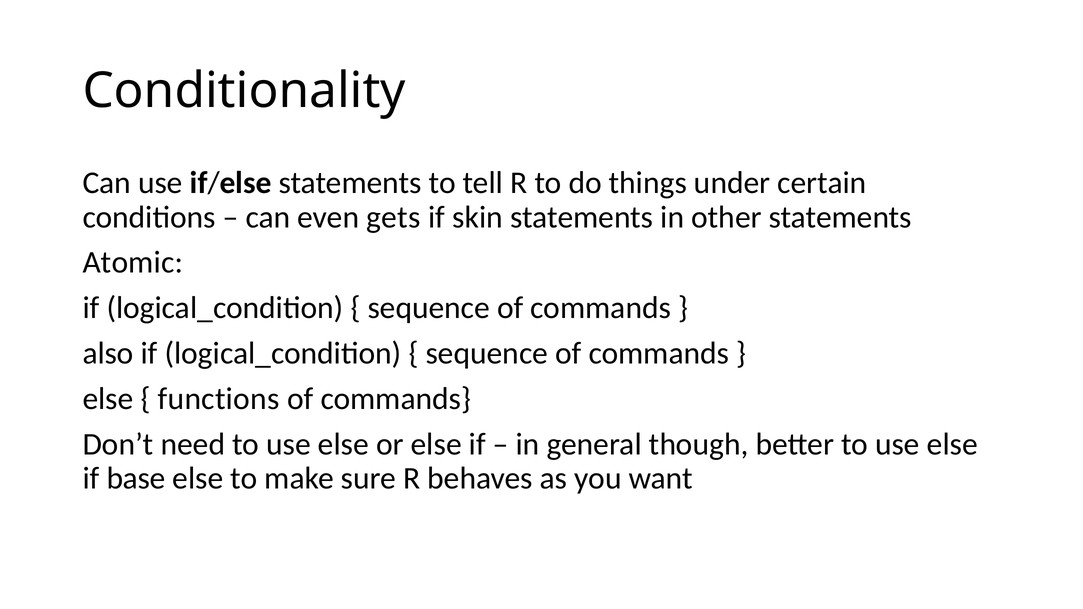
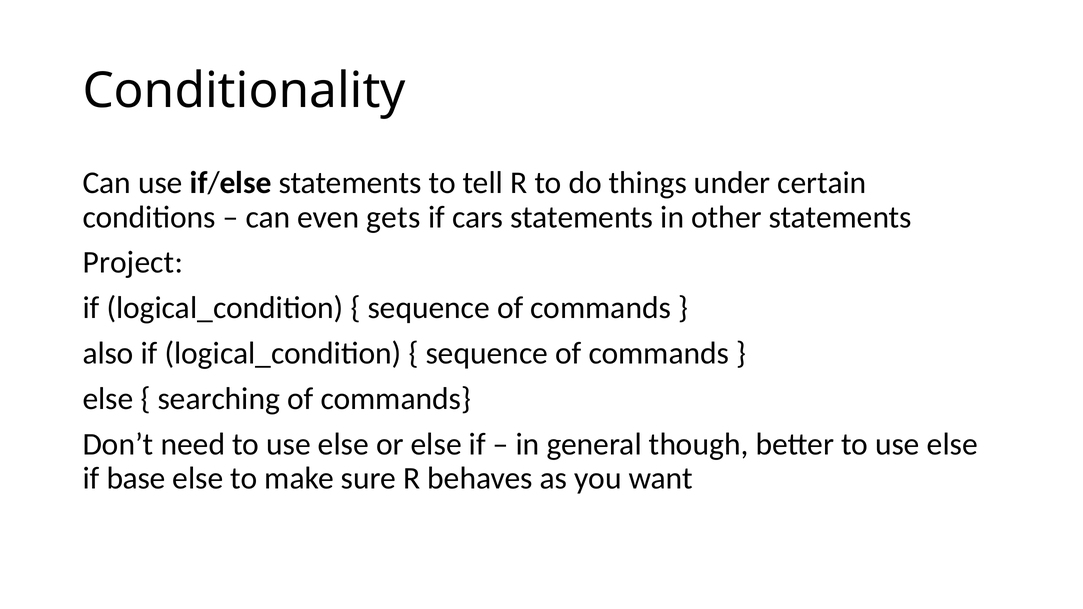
skin: skin -> cars (478, 217)
Atomic: Atomic -> Project (133, 263)
functions: functions -> searching (219, 399)
